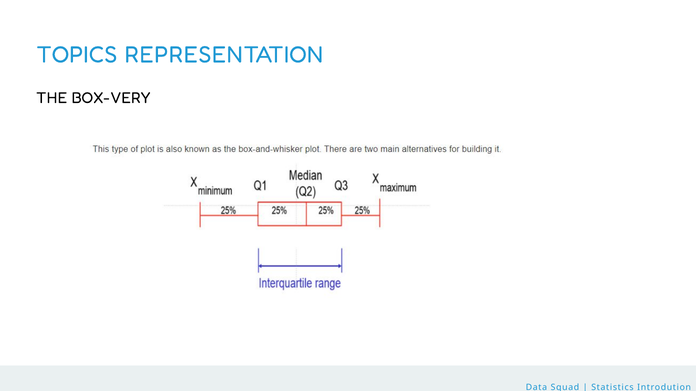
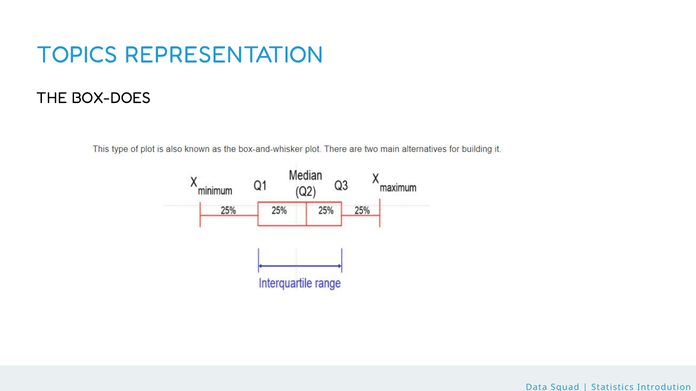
BOX-VERY: BOX-VERY -> BOX-DOES (111, 98)
